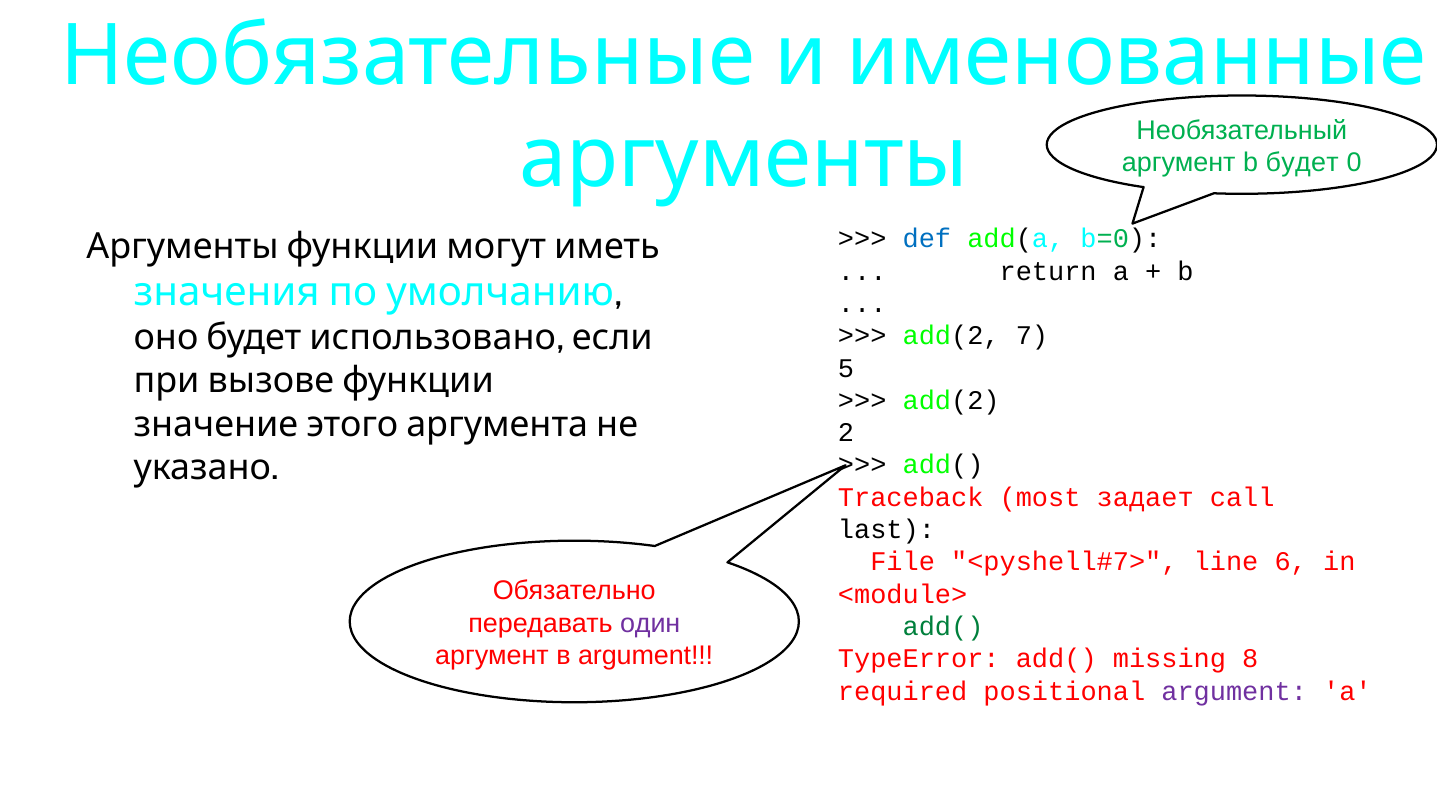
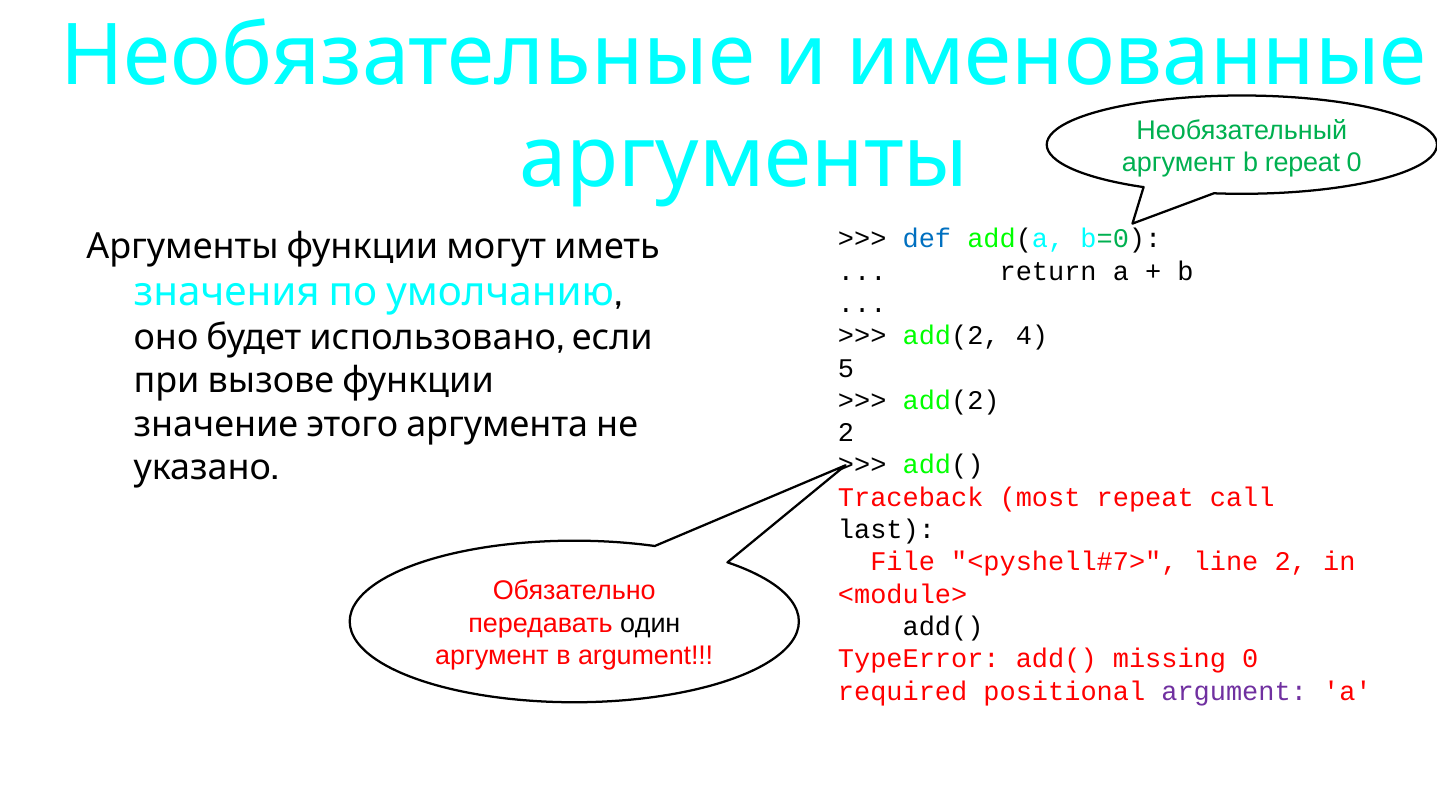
b будет: будет -> repeat (1302, 163)
7: 7 -> 4 (1032, 336)
most задает: задает -> repeat (1145, 498)
line 6: 6 -> 2 (1291, 562)
один colour: purple -> black (650, 624)
add( colour: green -> black (943, 627)
missing 8: 8 -> 0 (1250, 659)
